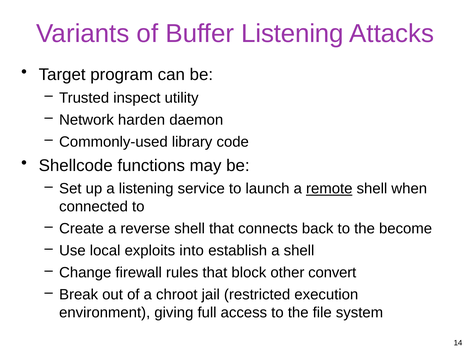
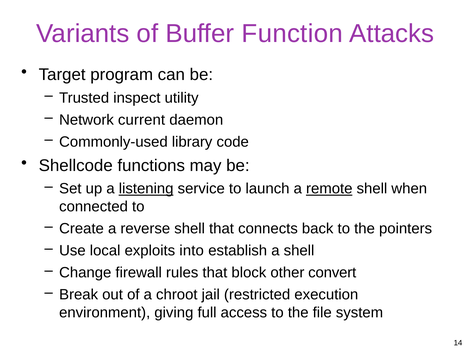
Buffer Listening: Listening -> Function (292, 34)
harden: harden -> current (142, 120)
listening underline: none -> present (146, 189)
become: become -> pointers (406, 229)
